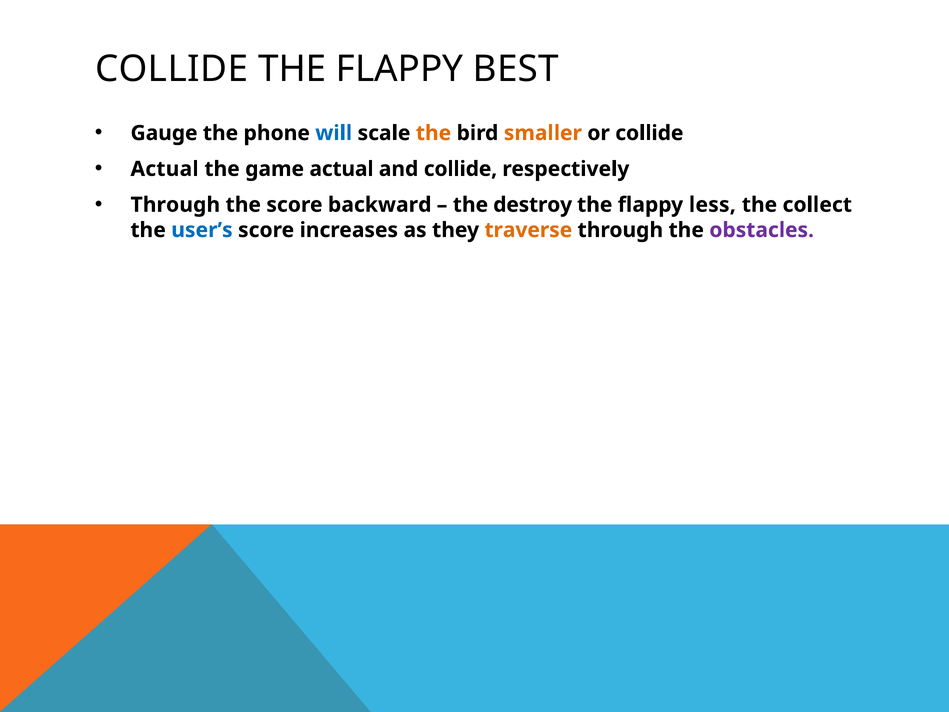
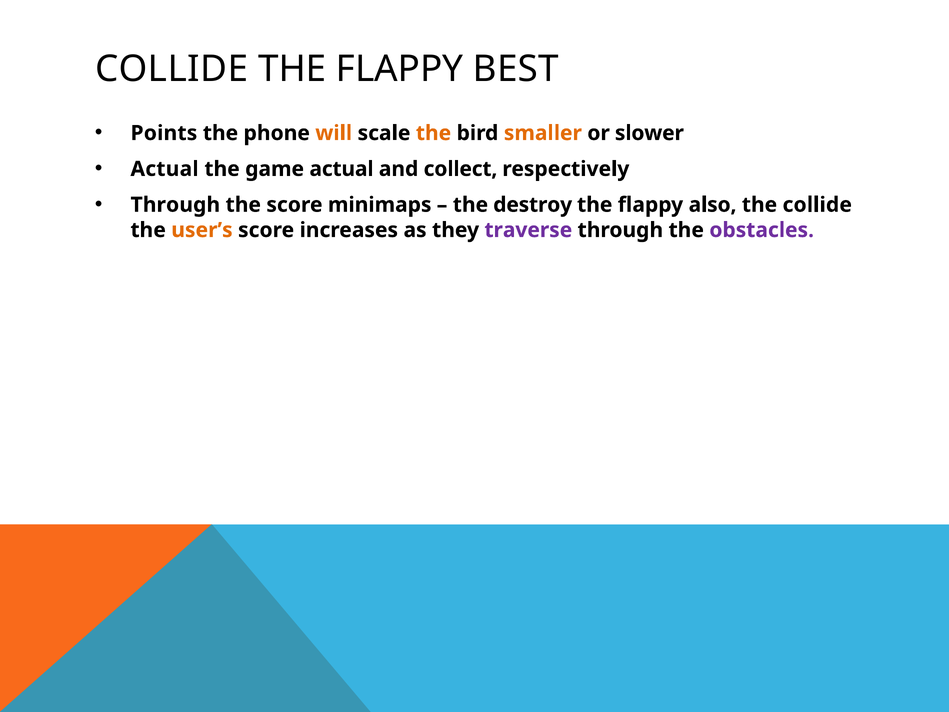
Gauge: Gauge -> Points (164, 133)
will colour: blue -> orange (334, 133)
or collide: collide -> slower (649, 133)
and collide: collide -> collect (460, 169)
backward: backward -> minimaps (380, 205)
less: less -> also (713, 205)
the collect: collect -> collide (817, 205)
user’s colour: blue -> orange (202, 230)
traverse colour: orange -> purple (528, 230)
